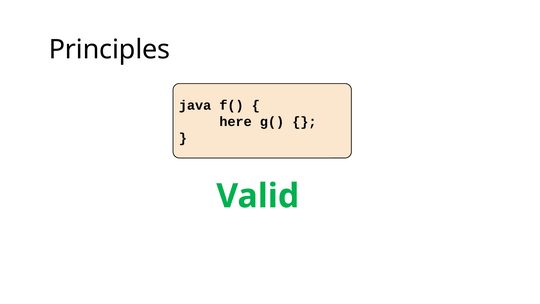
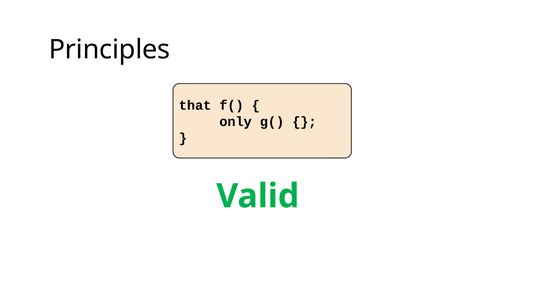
java: java -> that (195, 105)
here: here -> only (236, 122)
